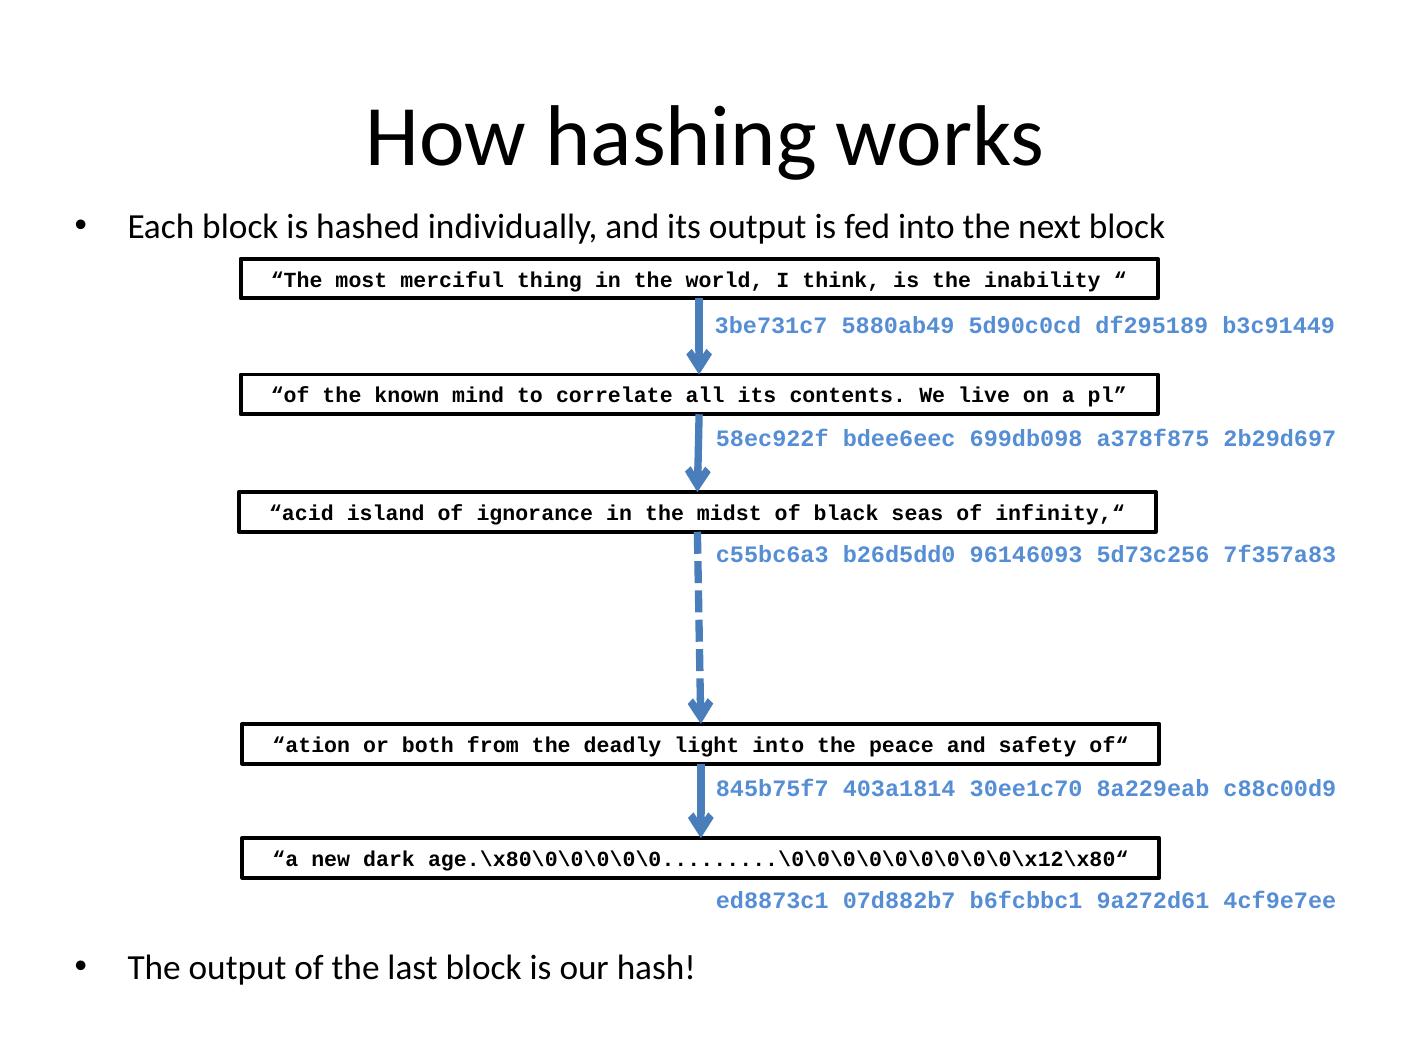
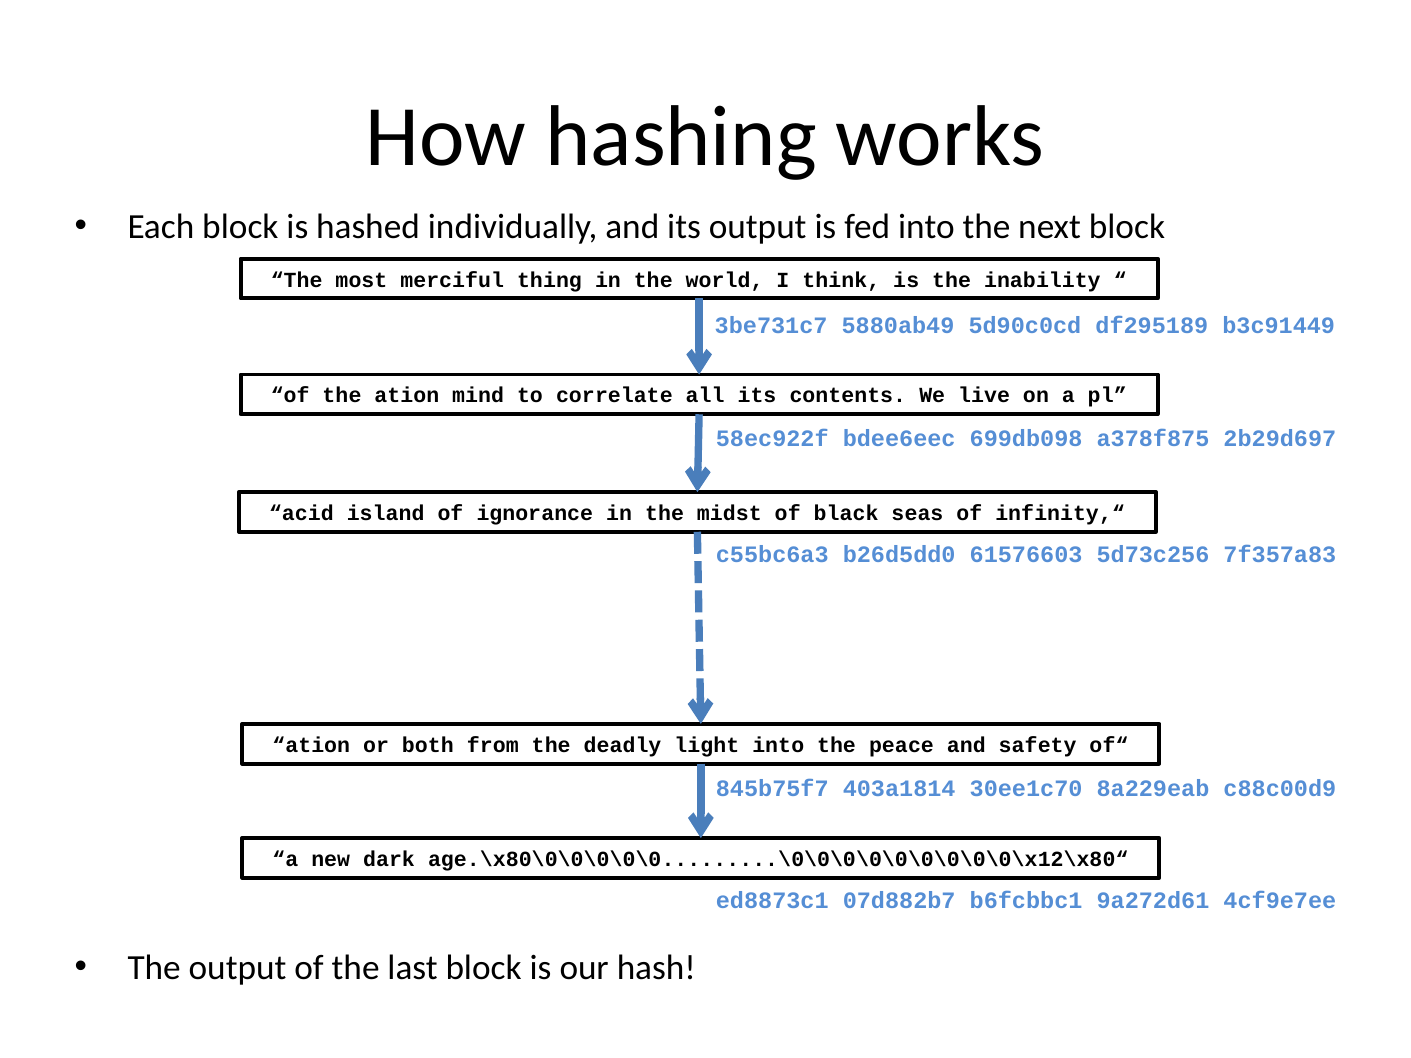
the known: known -> ation (407, 396)
96146093: 96146093 -> 61576603 (1026, 555)
